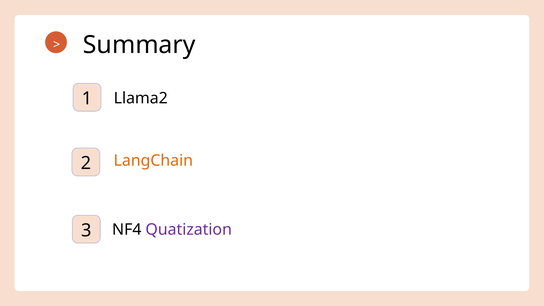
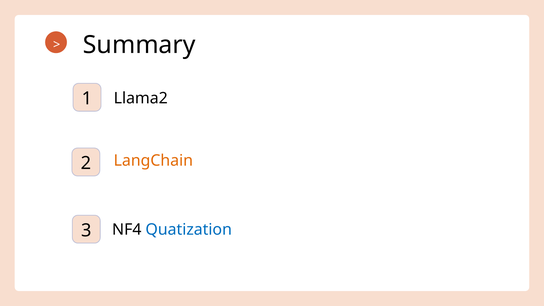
Quatization colour: purple -> blue (189, 230)
